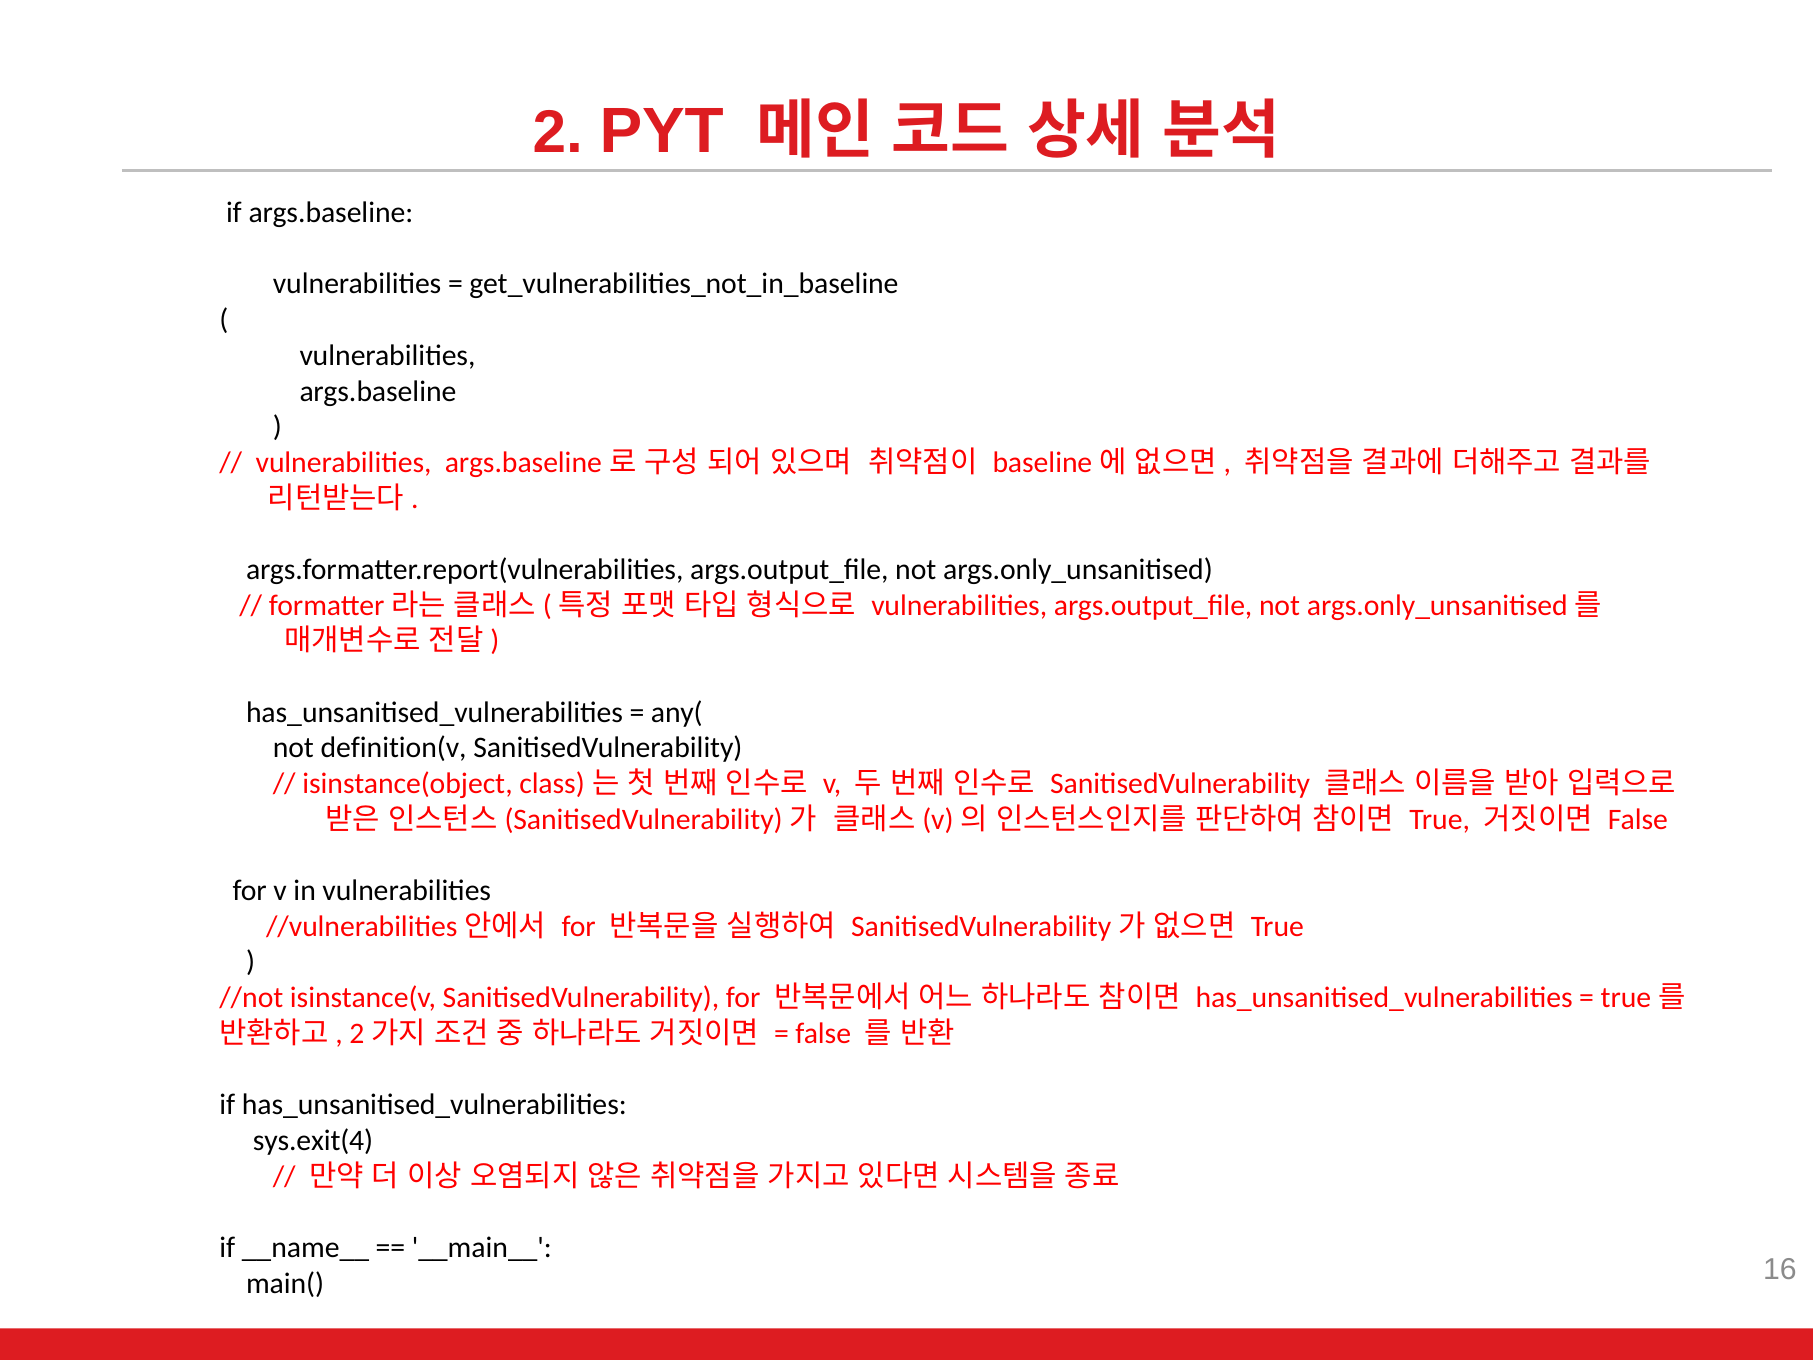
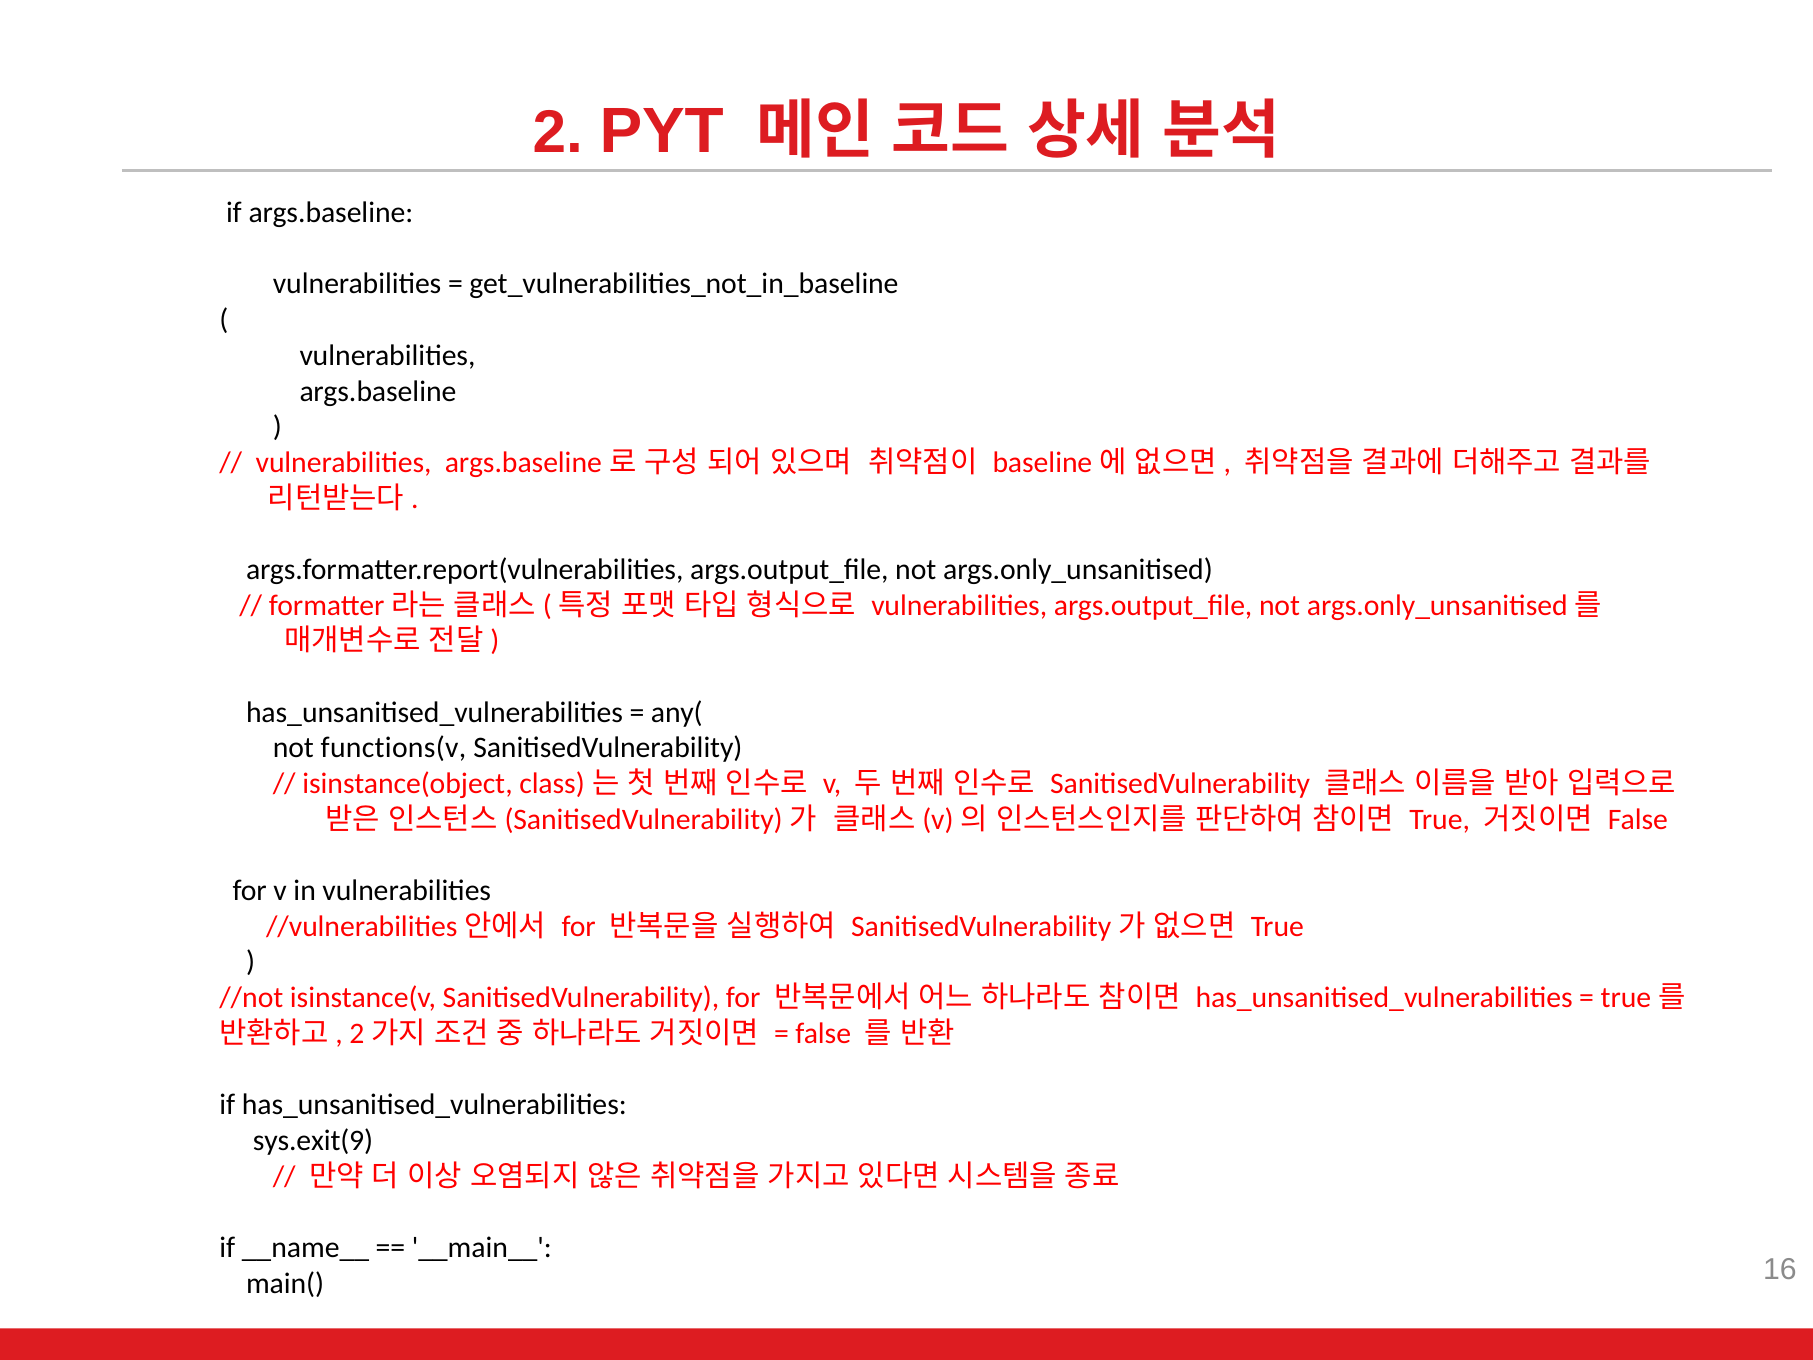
definition(v: definition(v -> functions(v (393, 748)
sys.exit(4: sys.exit(4 -> sys.exit(9 (313, 1140)
